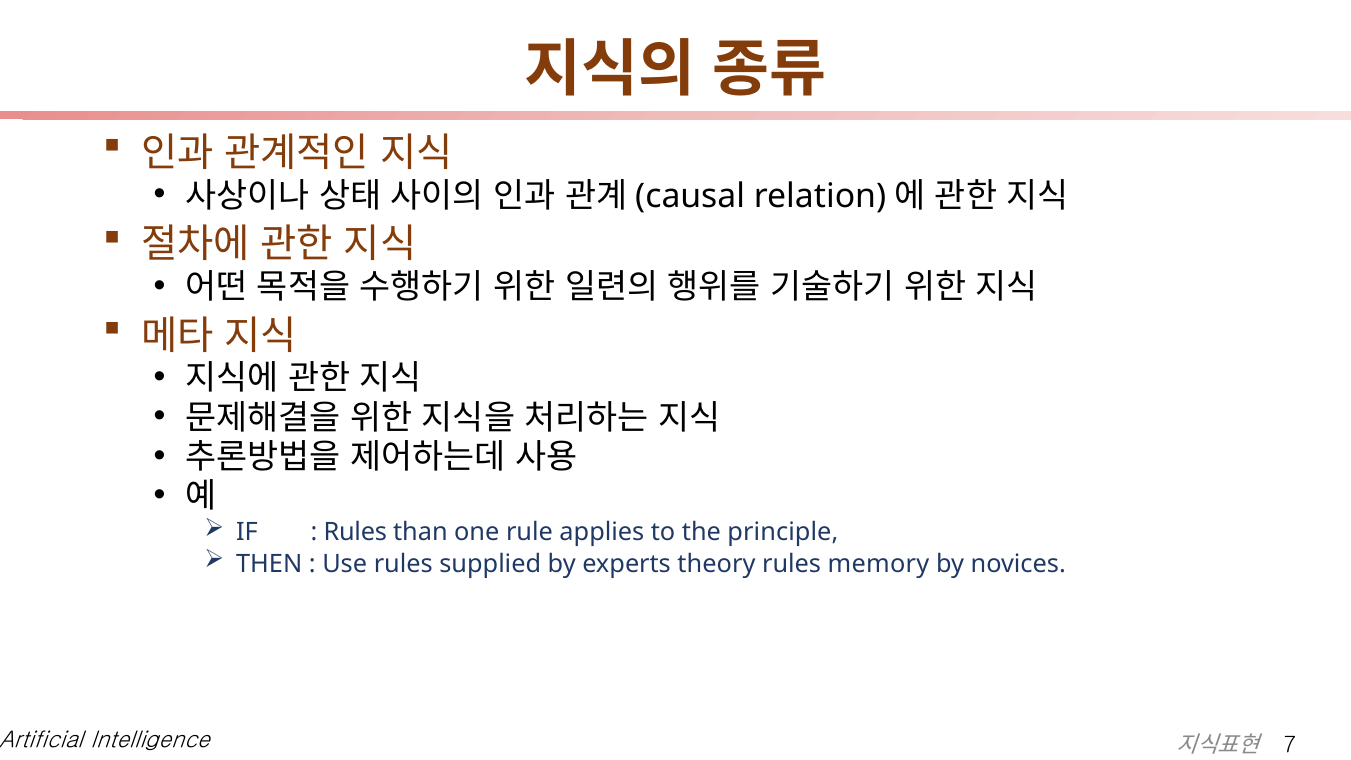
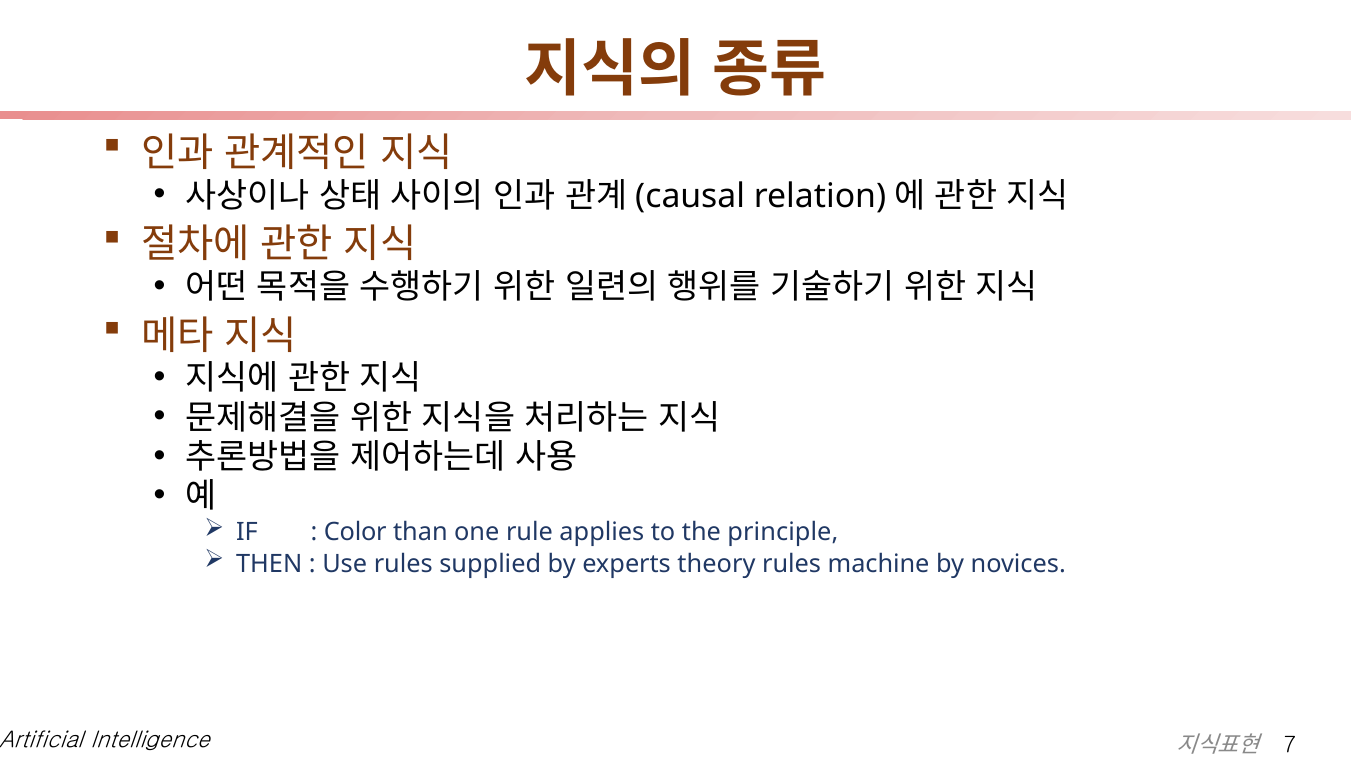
Rules: Rules -> Color (355, 533)
memory: memory -> machine (879, 564)
